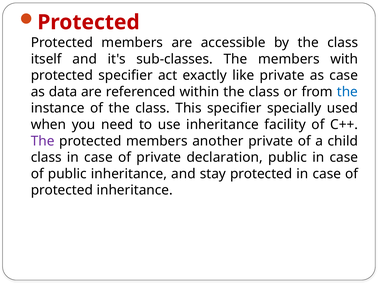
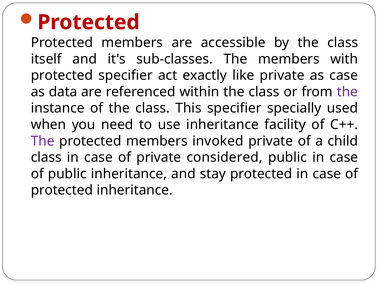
the colour: blue -> purple (347, 92)
another: another -> invoked (218, 141)
declaration: declaration -> considered (225, 157)
